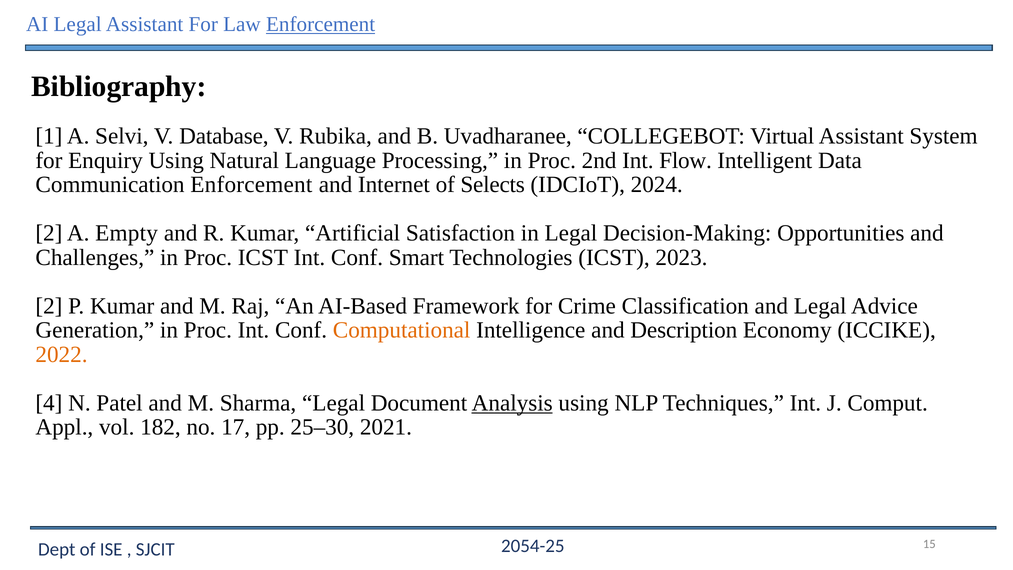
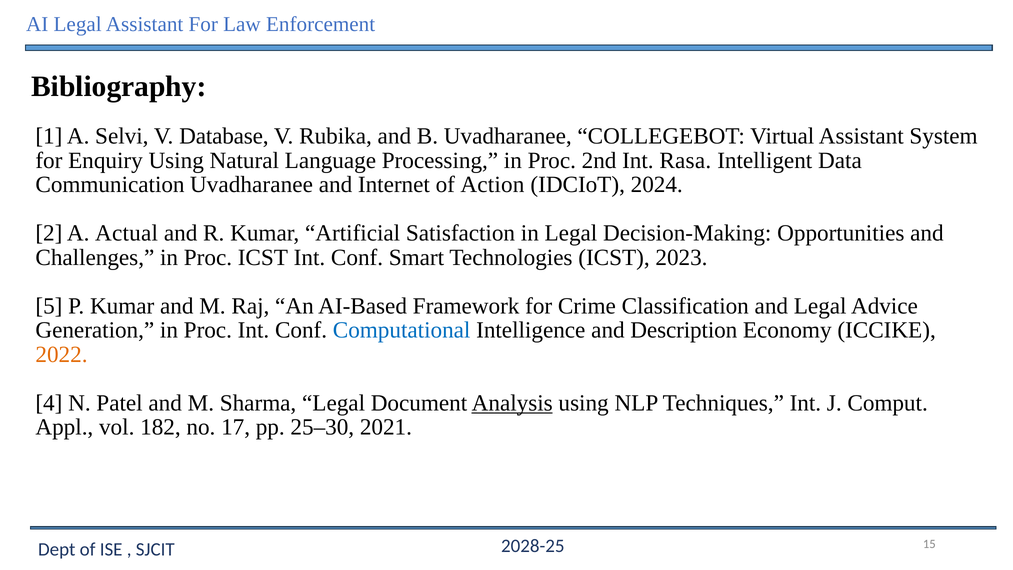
Enforcement underline: present -> none (321, 24)
Flow: Flow -> Rasa (685, 160)
Communication Enforcement: Enforcement -> Uvadharanee (251, 185)
Selects: Selects -> Action (492, 185)
Empty: Empty -> Actual (127, 233)
2: 2 -> 5 (49, 306)
Computational colour: orange -> blue (402, 330)
2054-25: 2054-25 -> 2028-25 (533, 546)
